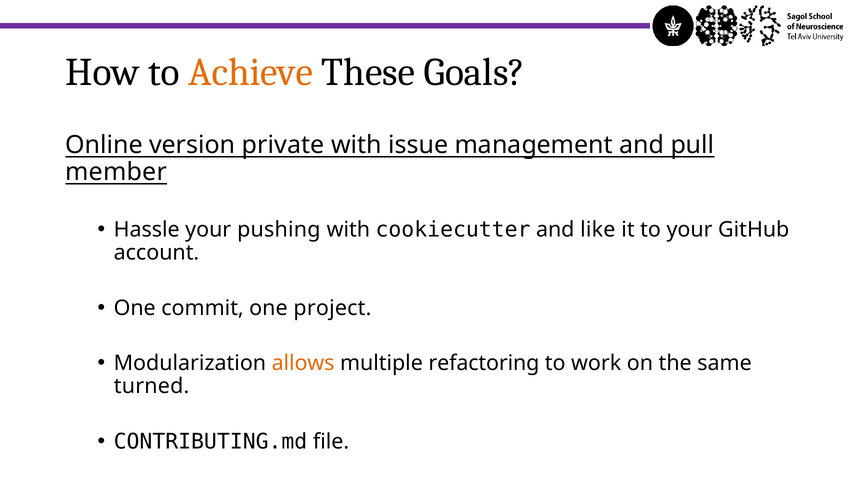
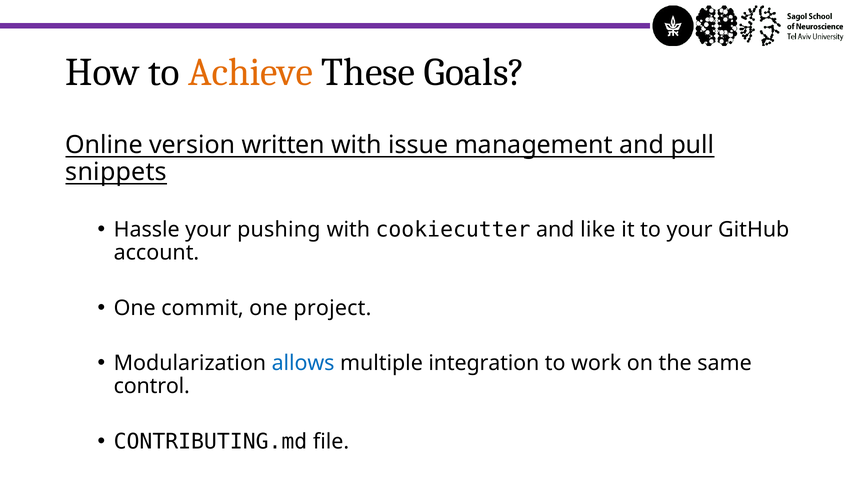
private: private -> written (283, 145)
member: member -> snippets (116, 172)
allows colour: orange -> blue (303, 363)
refactoring: refactoring -> integration (484, 363)
turned: turned -> control (152, 386)
